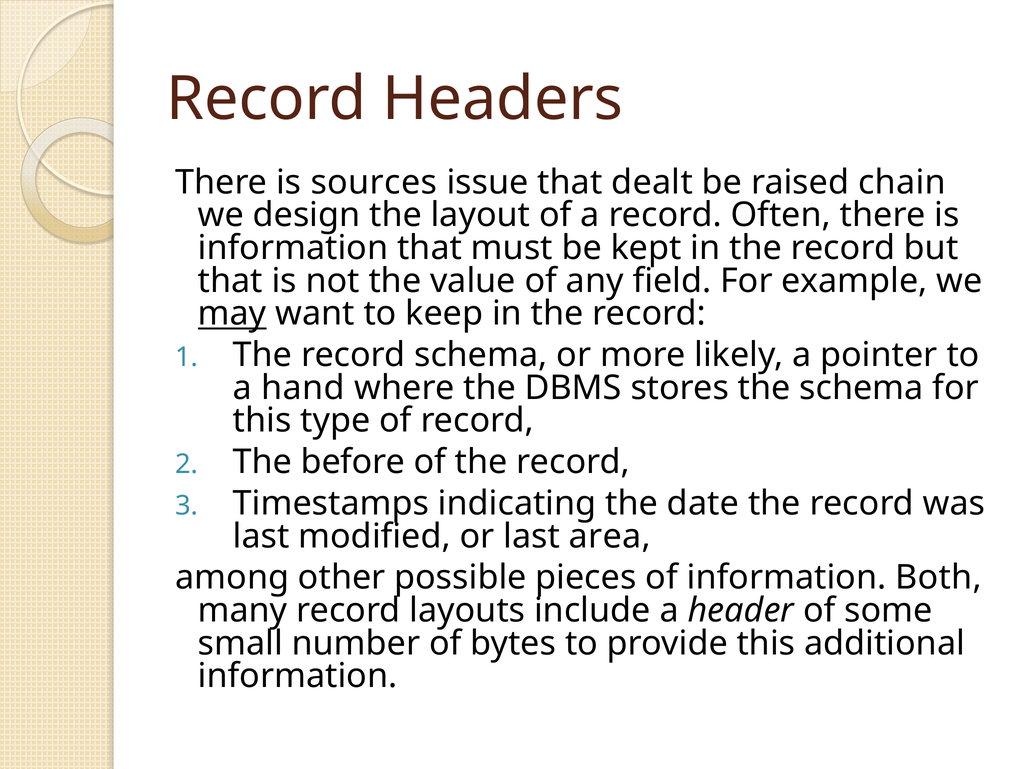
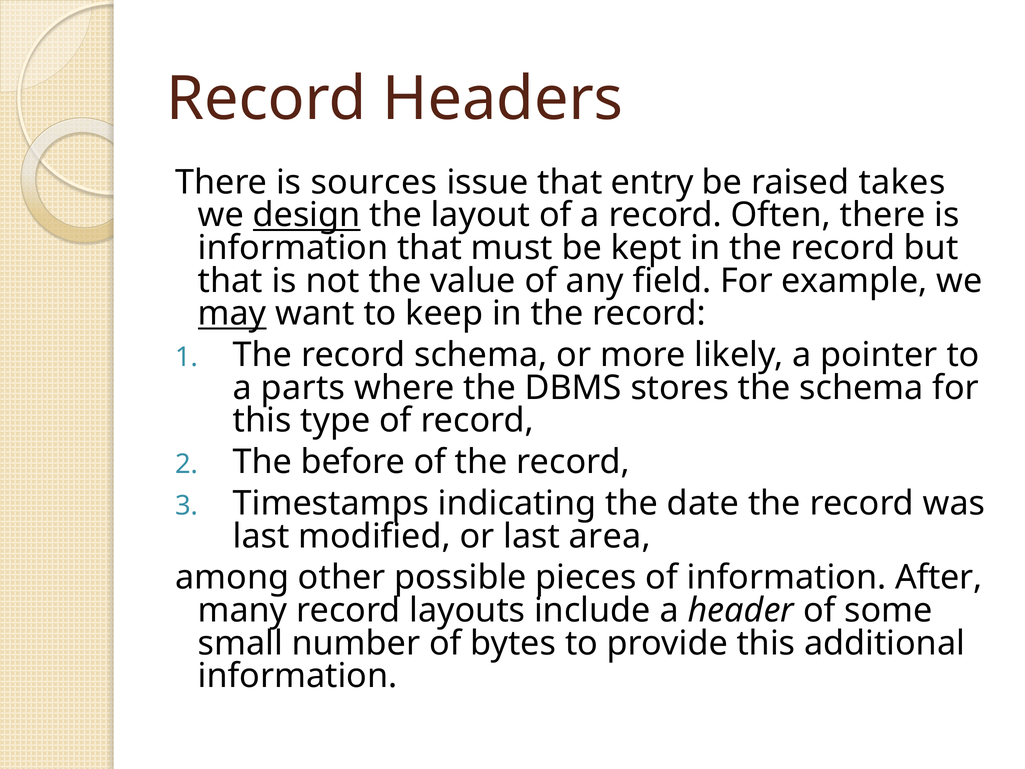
dealt: dealt -> entry (652, 182)
chain: chain -> takes (902, 182)
design underline: none -> present (307, 215)
hand: hand -> parts (303, 388)
Both: Both -> After (939, 577)
